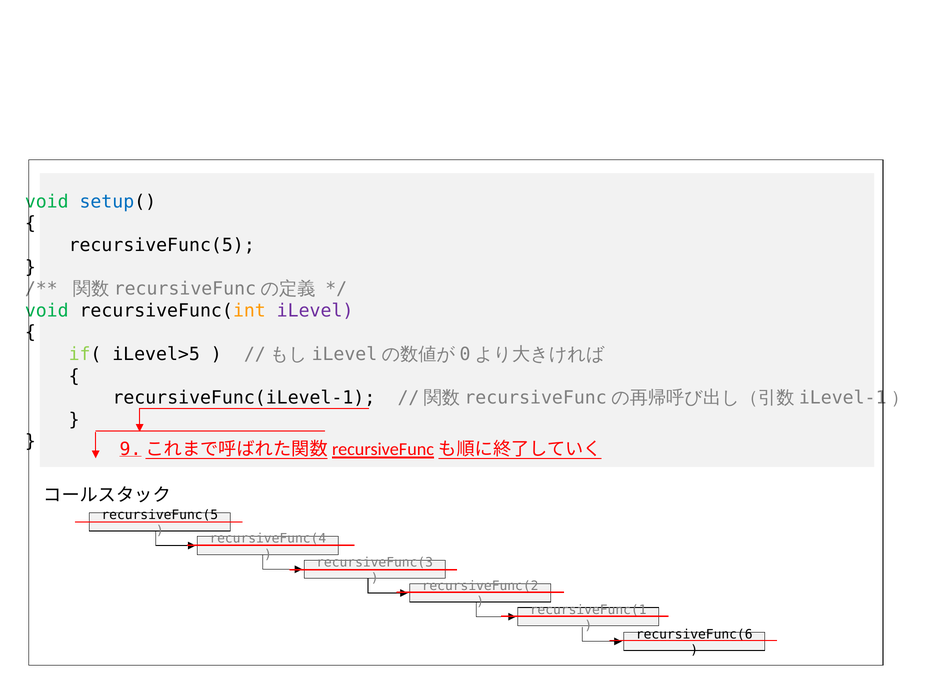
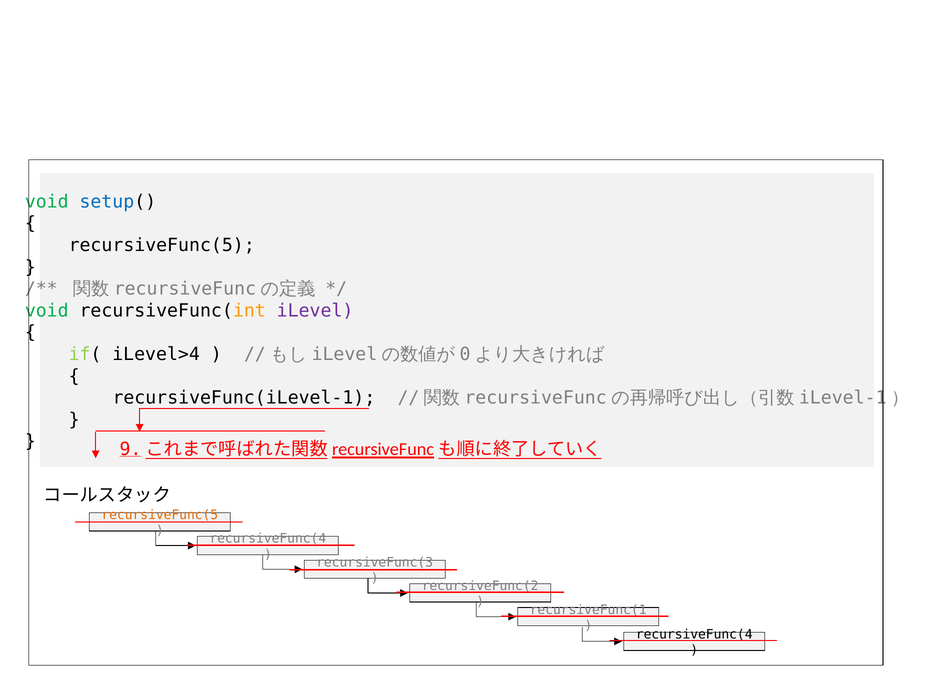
iLevel>5: iLevel>5 -> iLevel>4 (156, 354)
recursiveFunc(5 colour: black -> orange (160, 515)
recursiveFunc(6: recursiveFunc(6 -> recursiveFunc(4 (694, 635)
